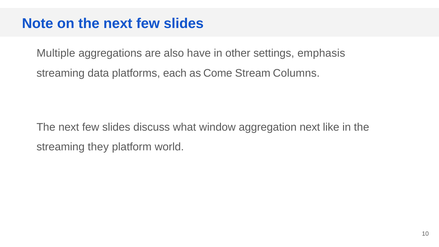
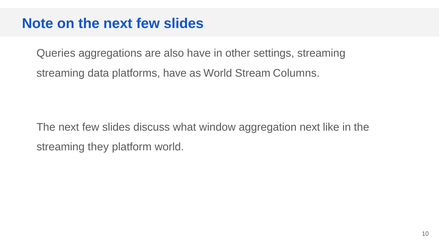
Multiple: Multiple -> Queries (56, 53)
settings emphasis: emphasis -> streaming (321, 53)
platforms each: each -> have (175, 73)
as Come: Come -> World (218, 73)
